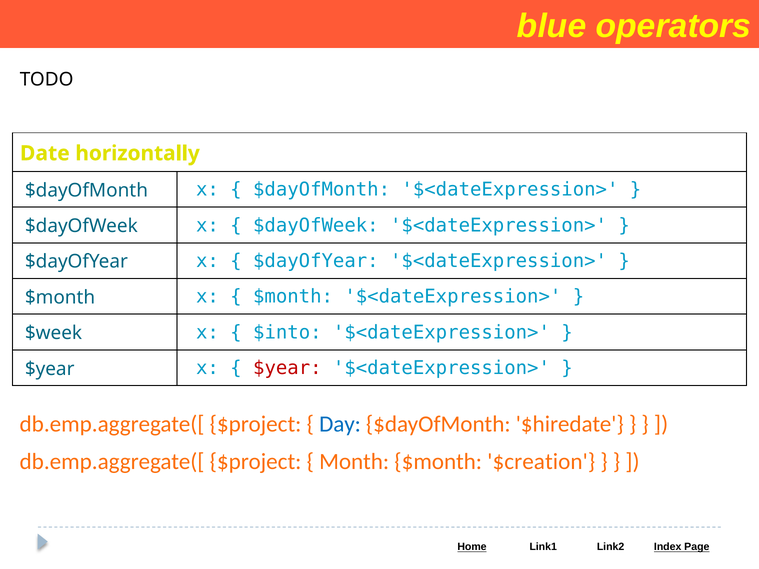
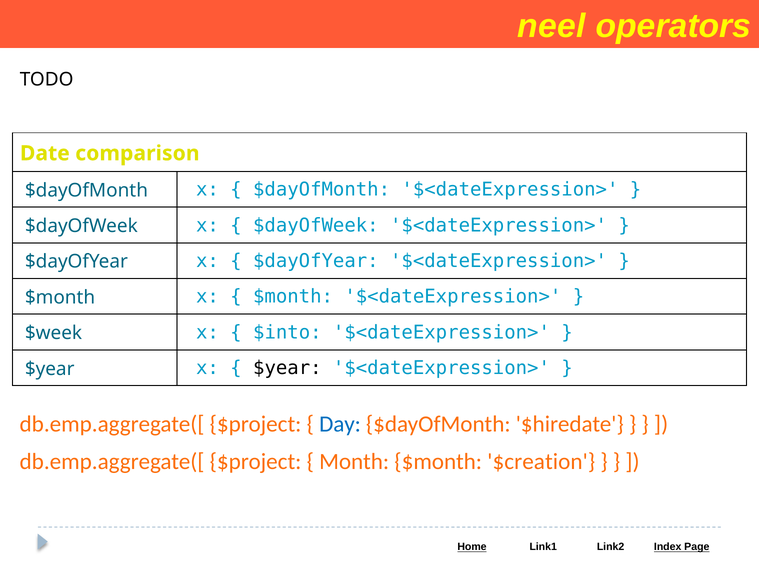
blue: blue -> neel (551, 26)
horizontally: horizontally -> comparison (137, 153)
$year colour: red -> black (287, 368)
